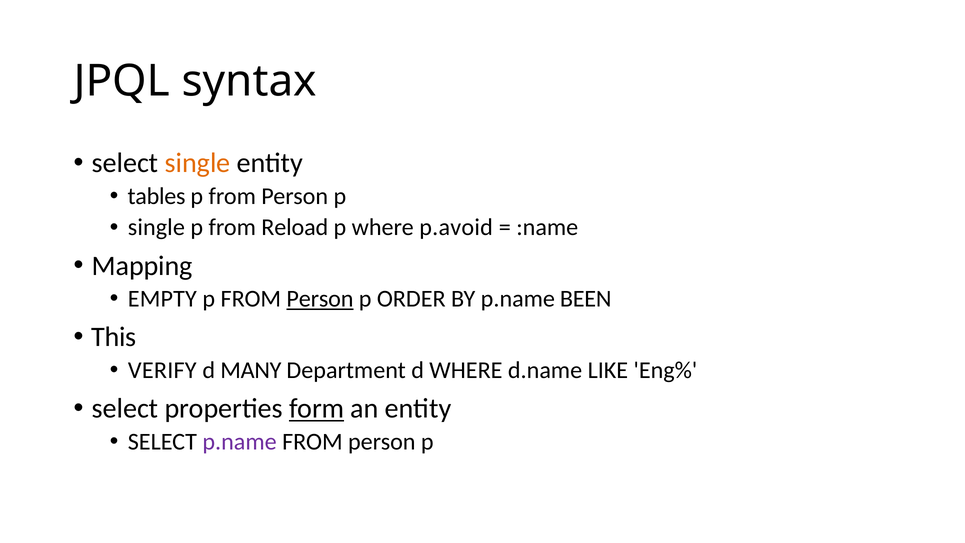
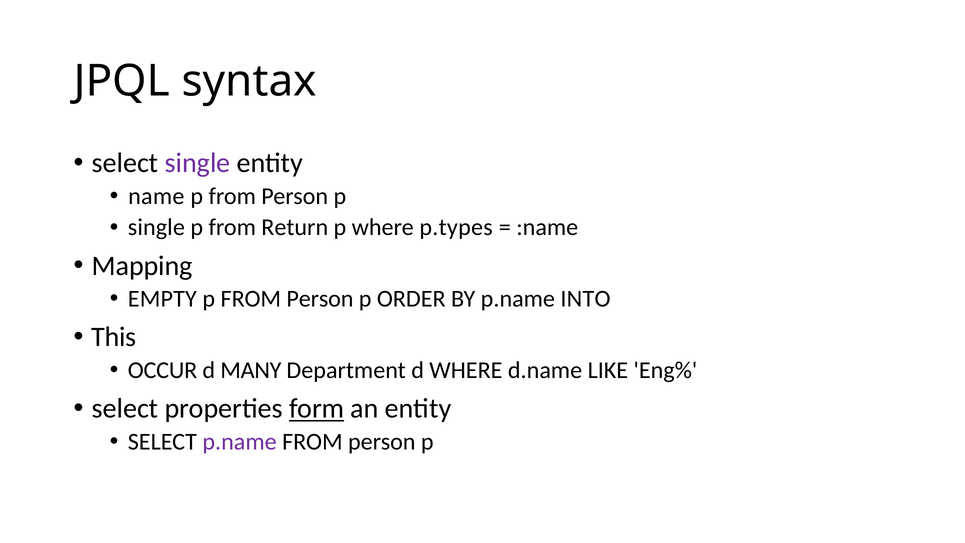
single colour: orange -> purple (198, 163)
tables: tables -> name (156, 196)
Reload: Reload -> Return (295, 227)
p.avoid: p.avoid -> p.types (456, 227)
Person underline: present -> none (320, 299)
BEEN: BEEN -> INTO (585, 299)
VERIFY: VERIFY -> OCCUR (163, 370)
